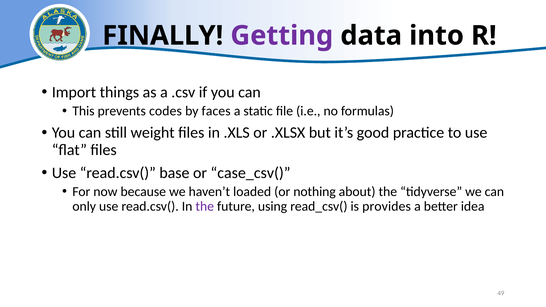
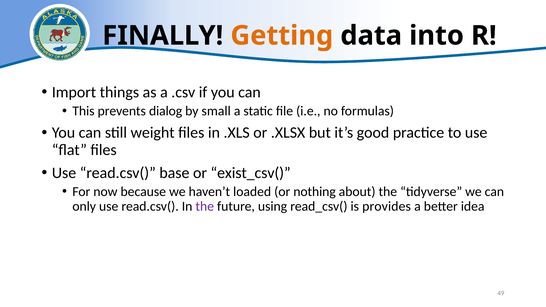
Getting colour: purple -> orange (282, 36)
codes: codes -> dialog (166, 111)
faces: faces -> small (216, 111)
case_csv(: case_csv( -> exist_csv( (251, 173)
